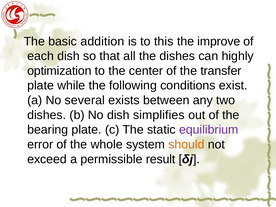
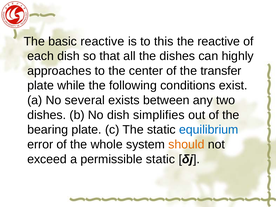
basic addition: addition -> reactive (102, 41)
the improve: improve -> reactive (219, 41)
optimization: optimization -> approaches (59, 71)
equilibrium colour: purple -> blue (209, 130)
permissible result: result -> static (161, 159)
